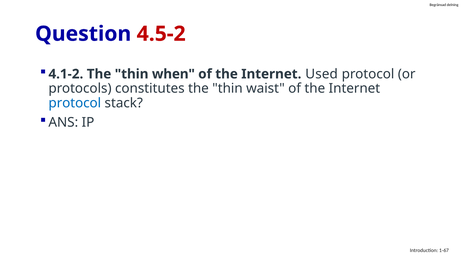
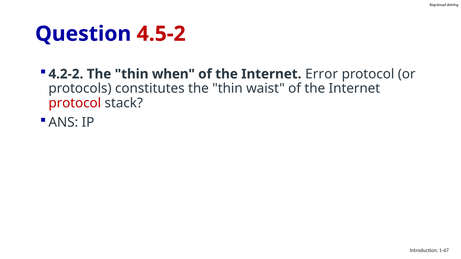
4.1-2: 4.1-2 -> 4.2-2 (66, 74)
Used: Used -> Error (322, 74)
protocol colour: blue -> red (75, 103)
